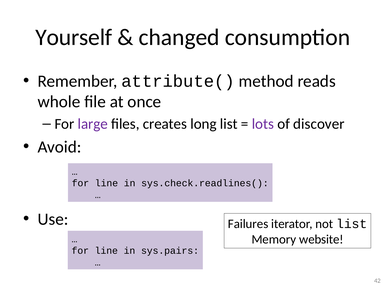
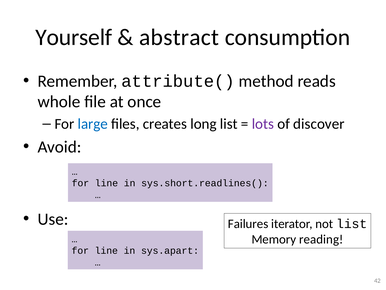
changed: changed -> abstract (179, 37)
large colour: purple -> blue (93, 124)
sys.check.readlines(: sys.check.readlines( -> sys.short.readlines( (205, 183)
website: website -> reading (321, 239)
sys.pairs: sys.pairs -> sys.apart (170, 250)
